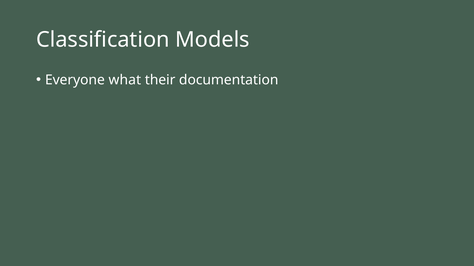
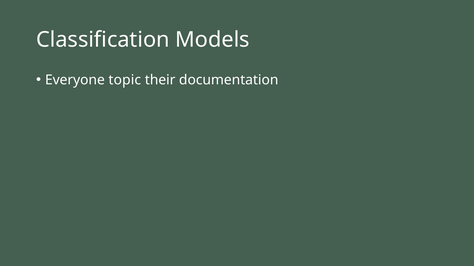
what: what -> topic (125, 80)
